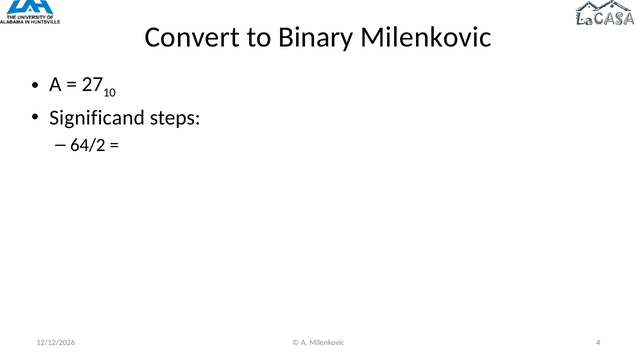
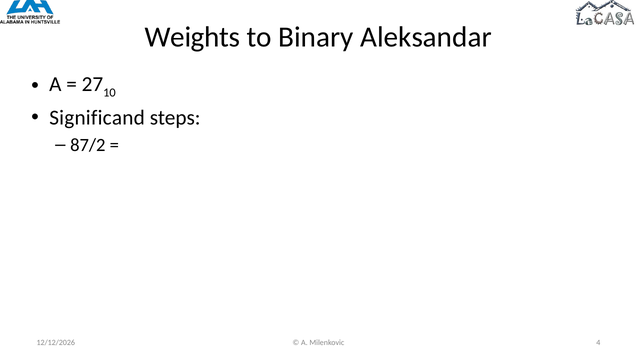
Convert: Convert -> Weights (192, 37)
Binary Milenkovic: Milenkovic -> Aleksandar (426, 37)
64/2: 64/2 -> 87/2 (88, 145)
